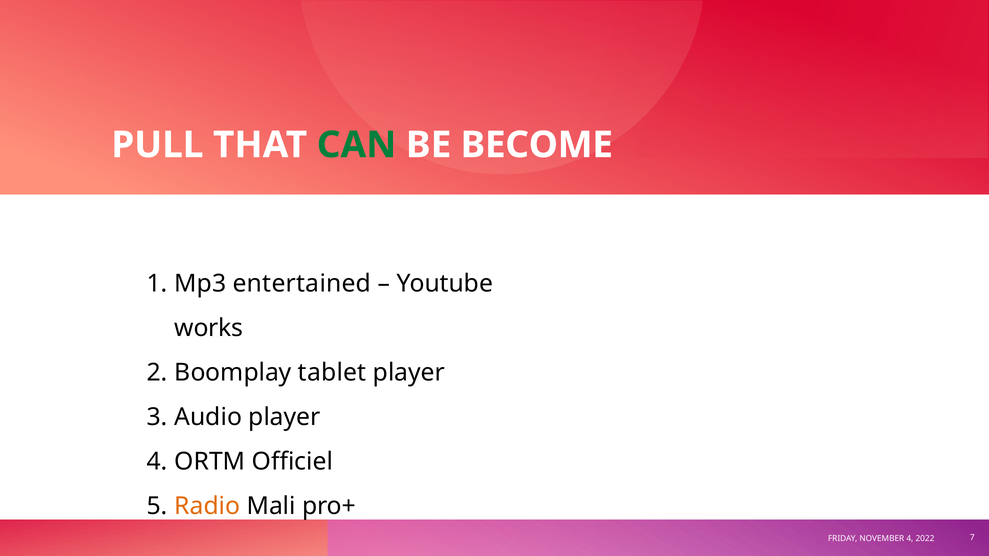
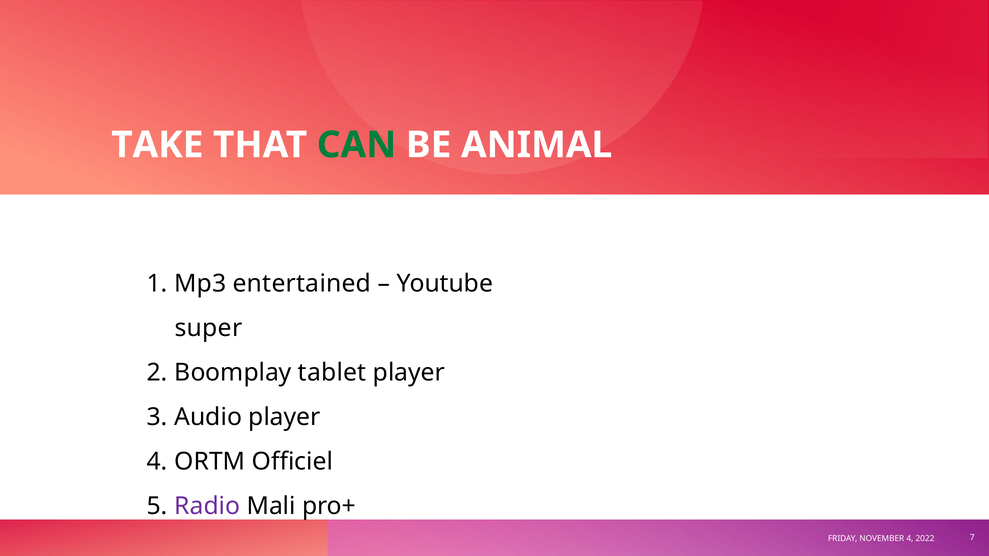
PULL: PULL -> TAKE (157, 145)
BECOME: BECOME -> ANIMAL (537, 145)
works: works -> super (209, 328)
Radio colour: orange -> purple (207, 506)
